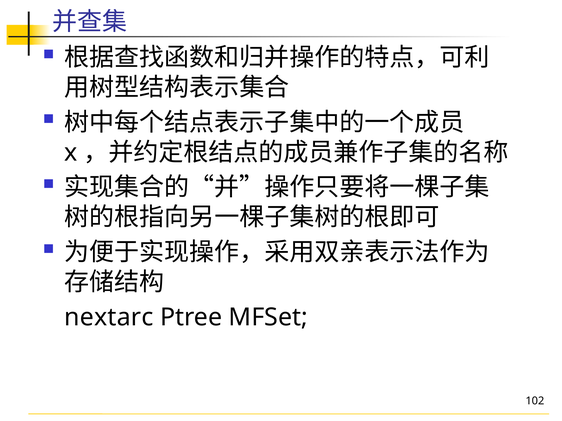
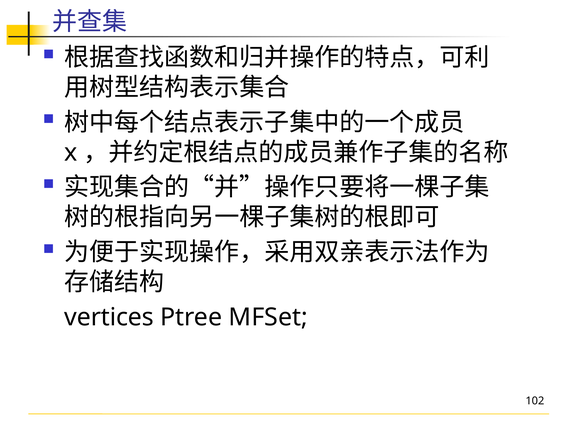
nextarc: nextarc -> vertices (109, 318)
